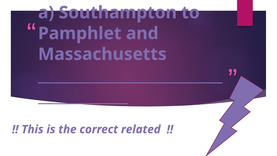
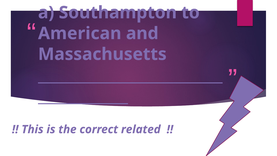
Pamphlet: Pamphlet -> American (80, 33)
